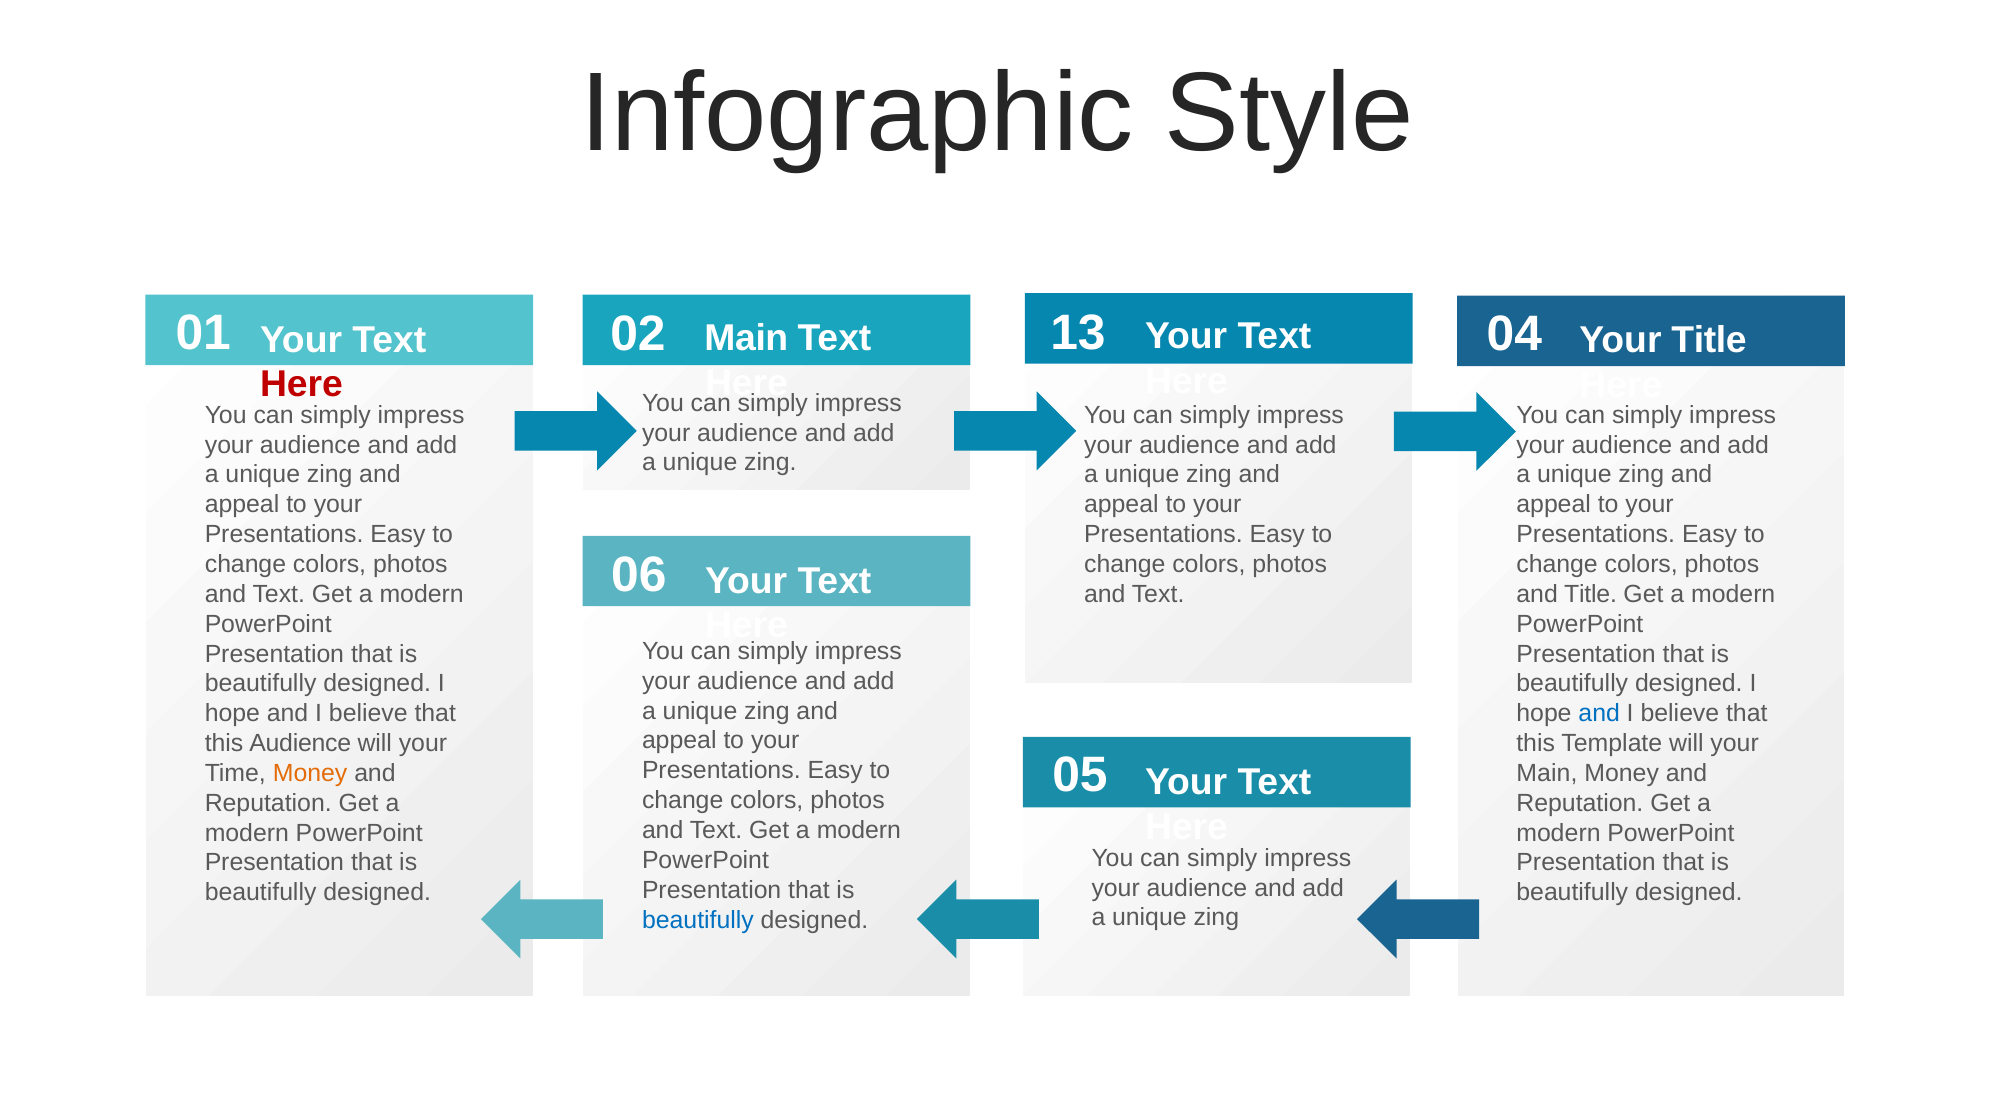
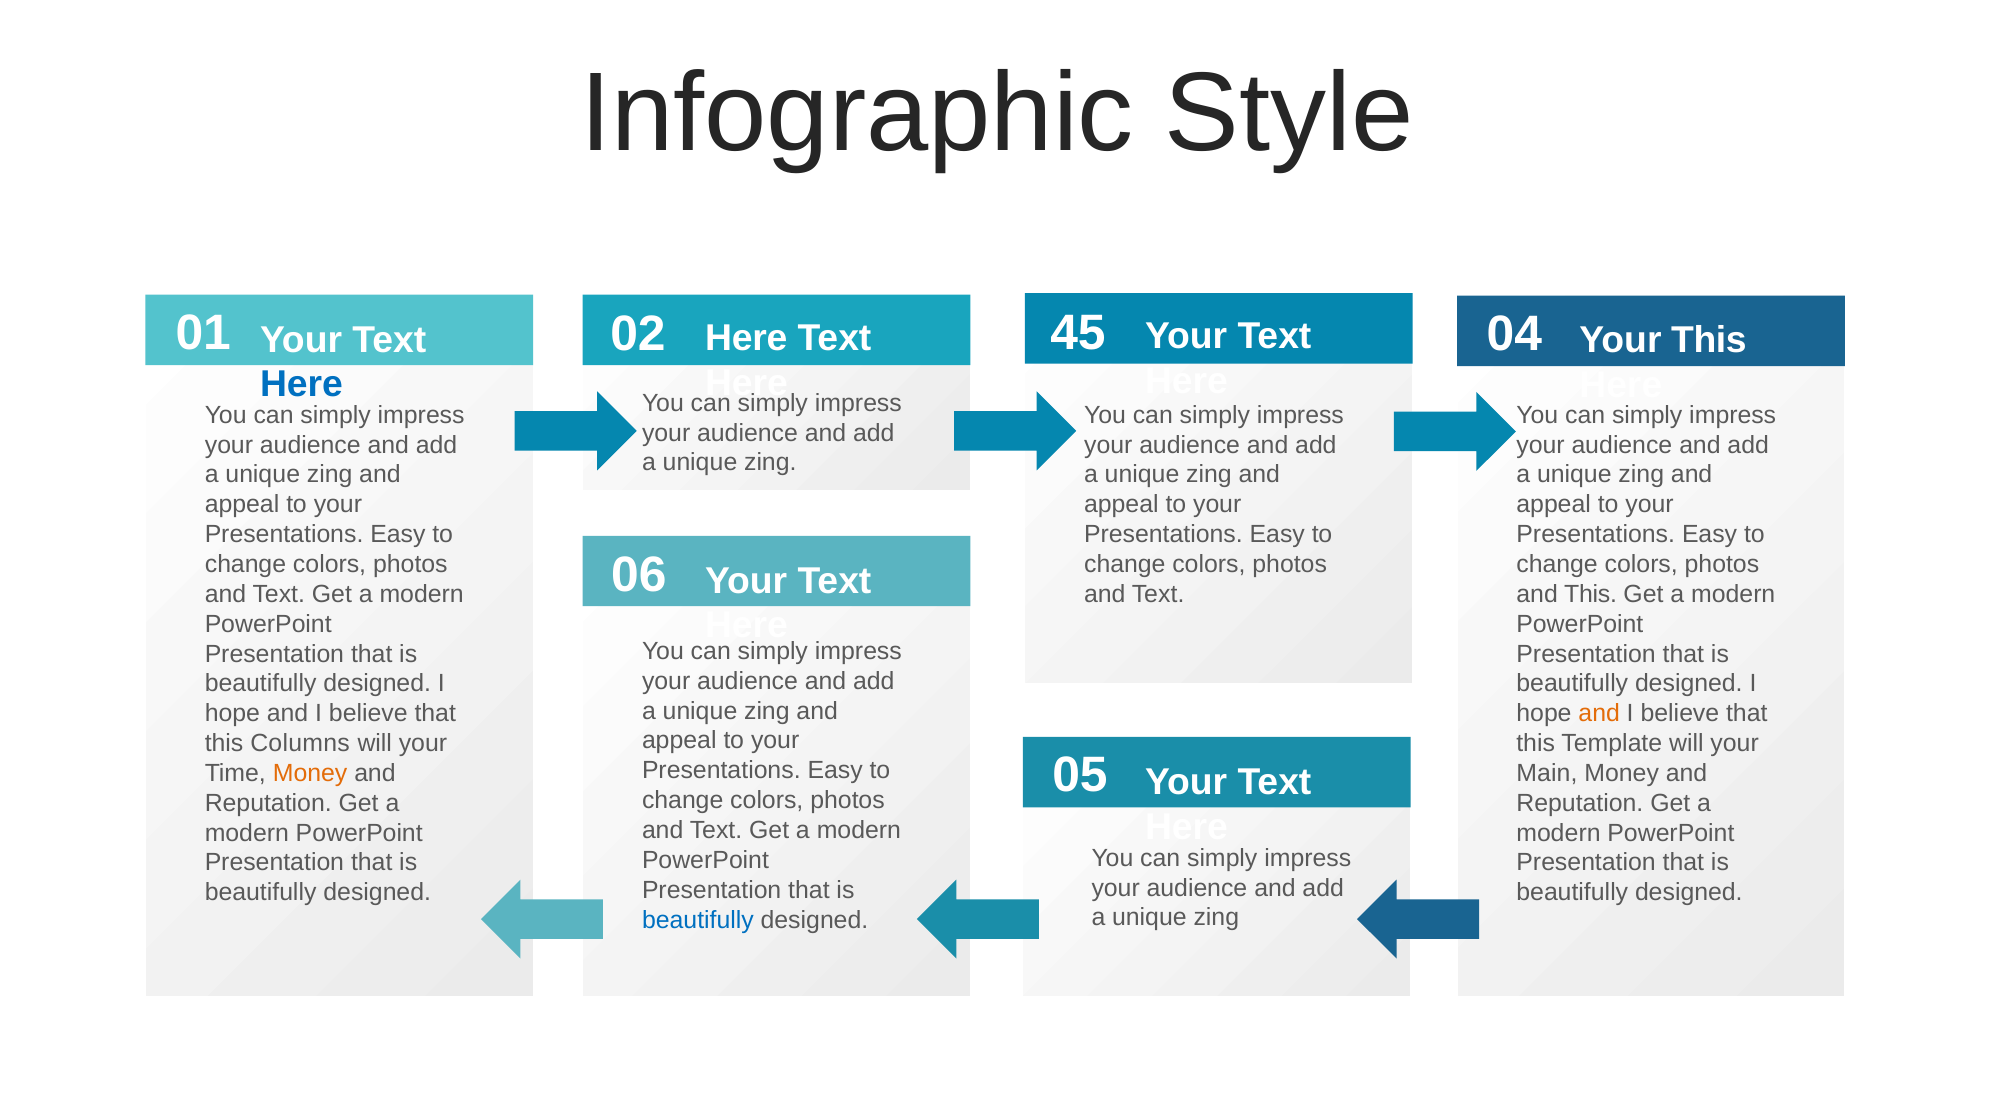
13: 13 -> 45 (1078, 333)
Your Title: Title -> This (1709, 341)
Main: Main -> Here (746, 338)
Here colour: red -> blue (302, 385)
and Title: Title -> This (1591, 594)
and colour: blue -> orange (1599, 714)
this Audience: Audience -> Columns (300, 744)
